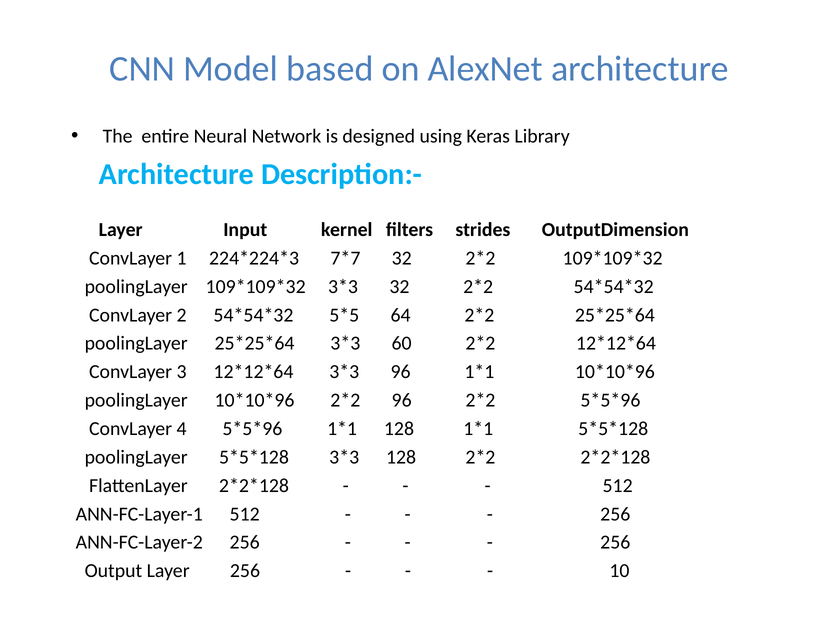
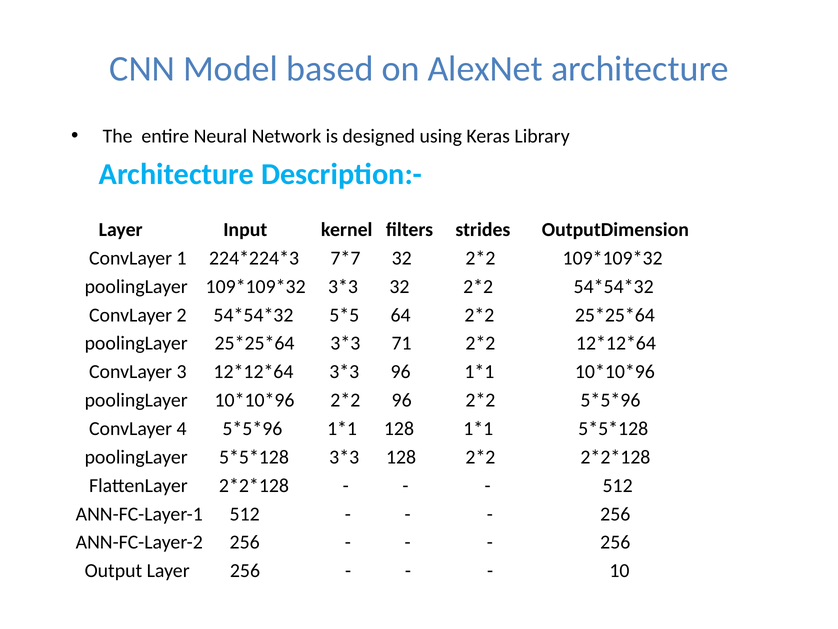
60: 60 -> 71 (402, 343)
